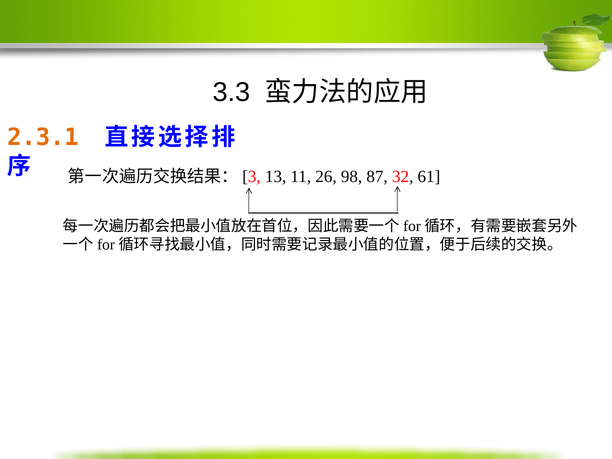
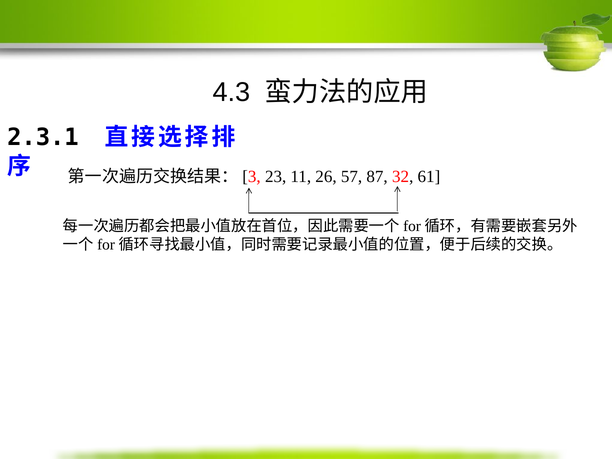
3.3: 3.3 -> 4.3 (232, 92)
2.3.1 colour: orange -> black (43, 138)
13: 13 -> 23 (276, 176)
98: 98 -> 57 (352, 176)
